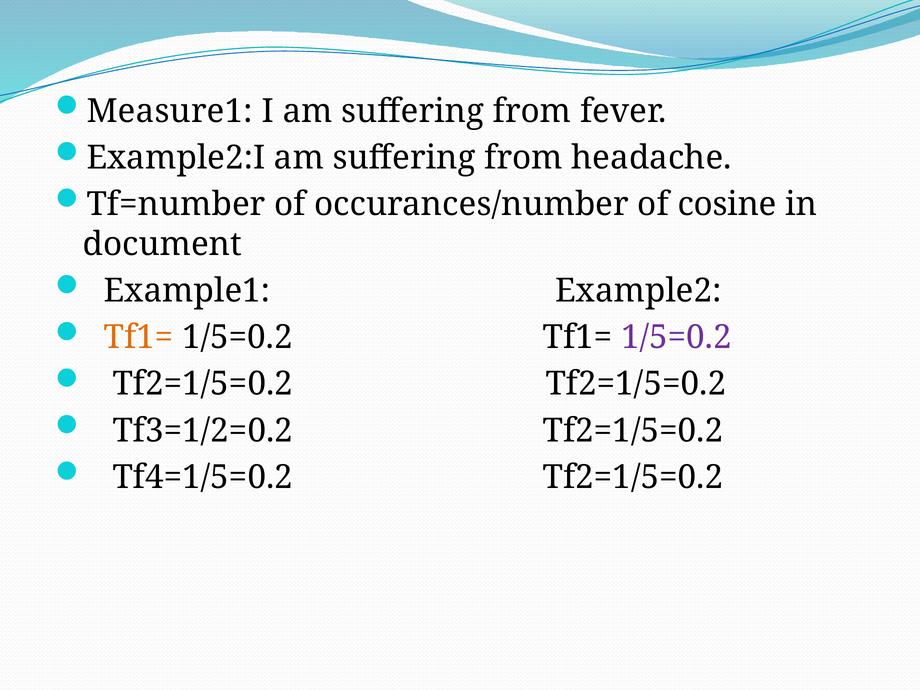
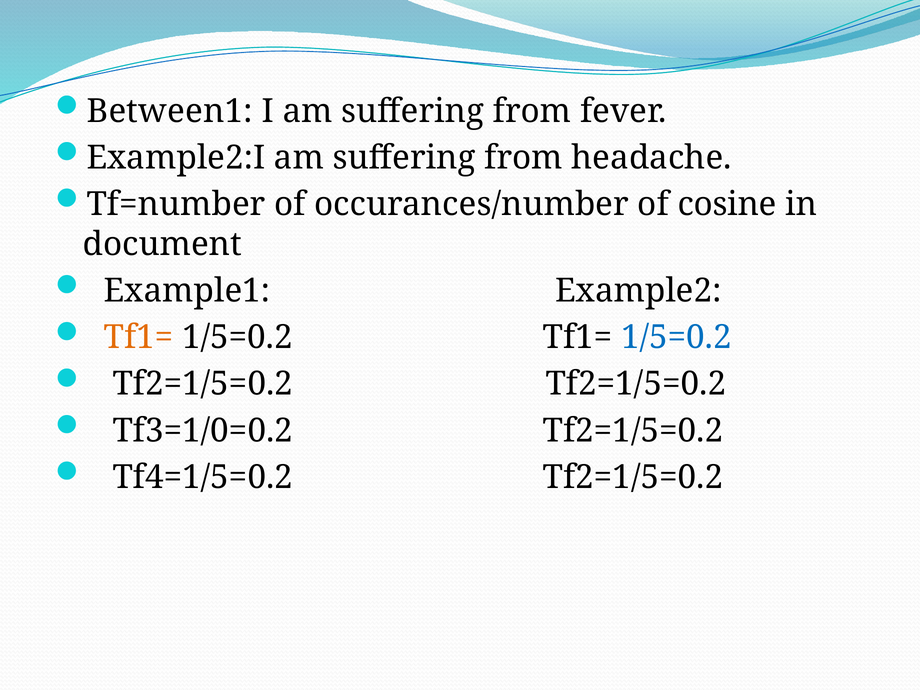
Measure1: Measure1 -> Between1 (170, 111)
1/5=0.2 colour: purple -> blue (676, 337)
Tf3=1/2=0.2: Tf3=1/2=0.2 -> Tf3=1/0=0.2 (203, 431)
